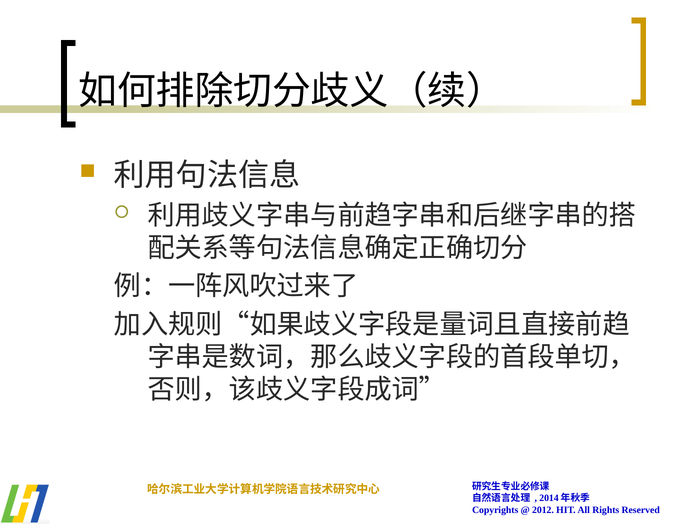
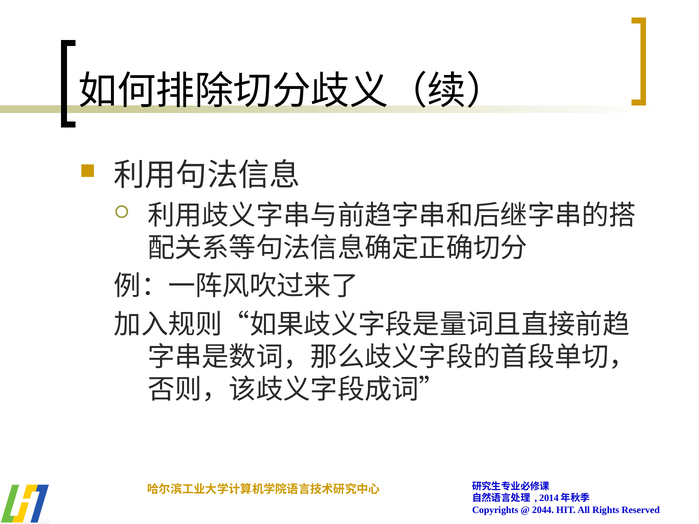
2012: 2012 -> 2044 (543, 510)
